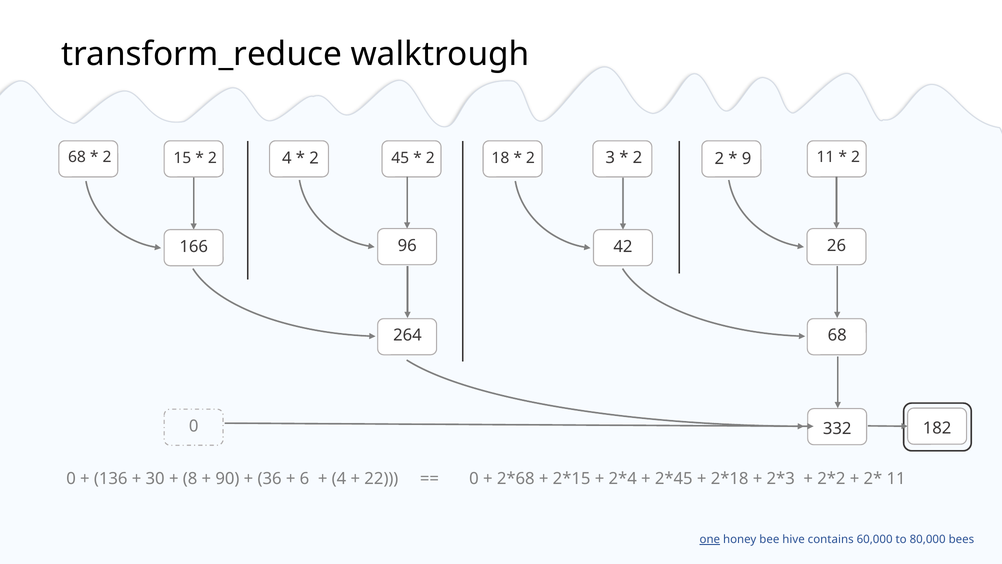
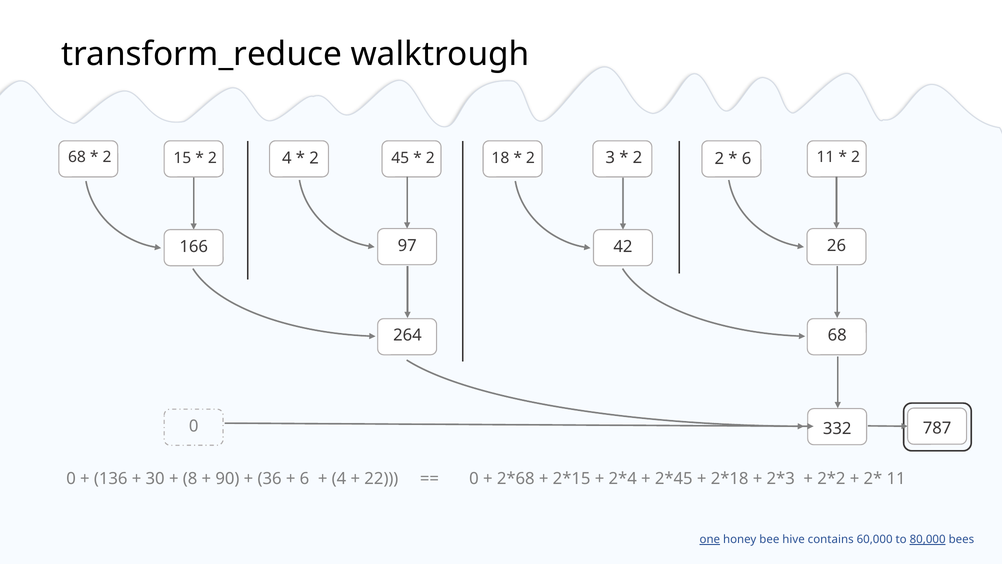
9: 9 -> 6 (747, 159)
96: 96 -> 97 (407, 246)
182: 182 -> 787 (937, 428)
80,000 underline: none -> present (928, 539)
